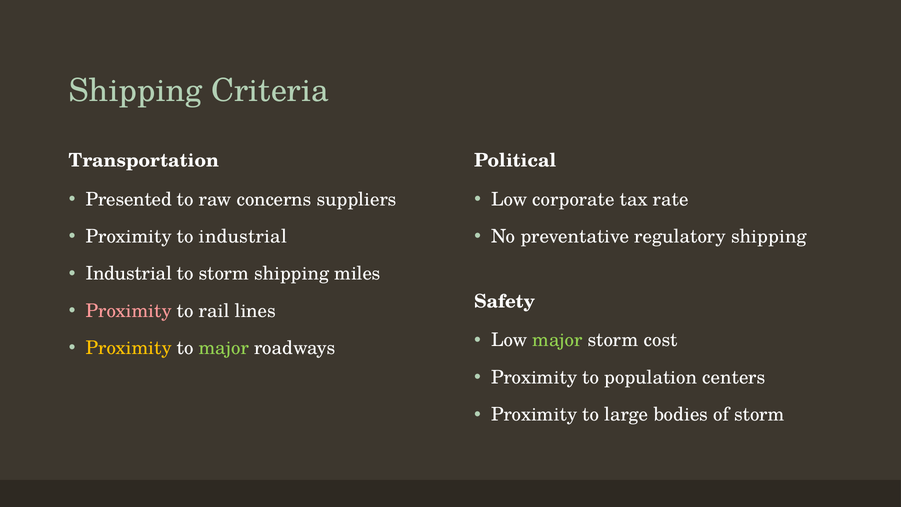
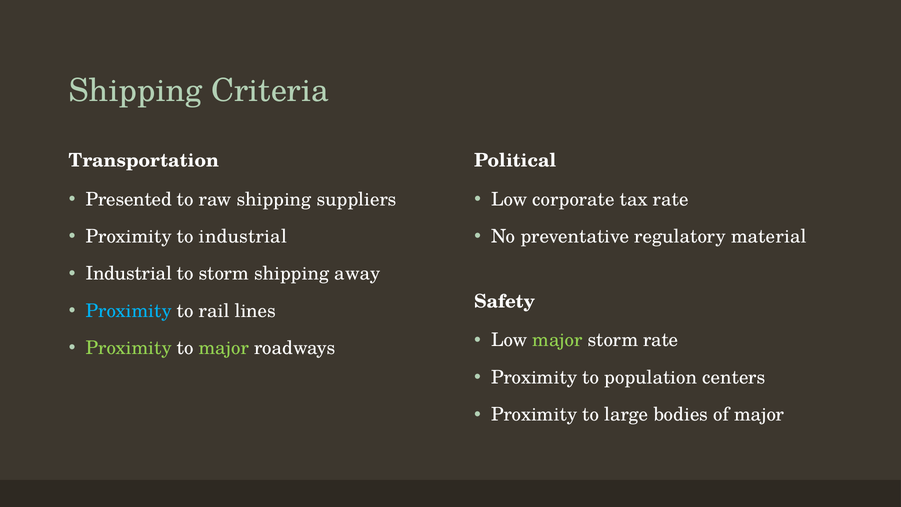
raw concerns: concerns -> shipping (274, 199)
regulatory shipping: shipping -> material (769, 236)
miles: miles -> away (357, 274)
Proximity colour: pink -> light blue (129, 311)
storm cost: cost -> rate (661, 340)
Proximity colour: yellow -> light green (129, 348)
of storm: storm -> major (759, 414)
